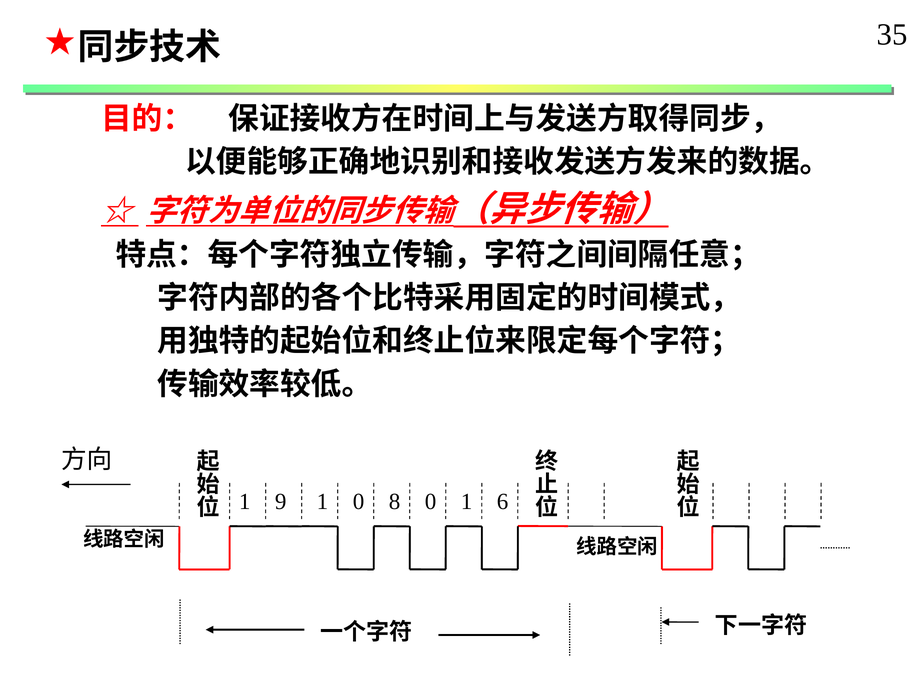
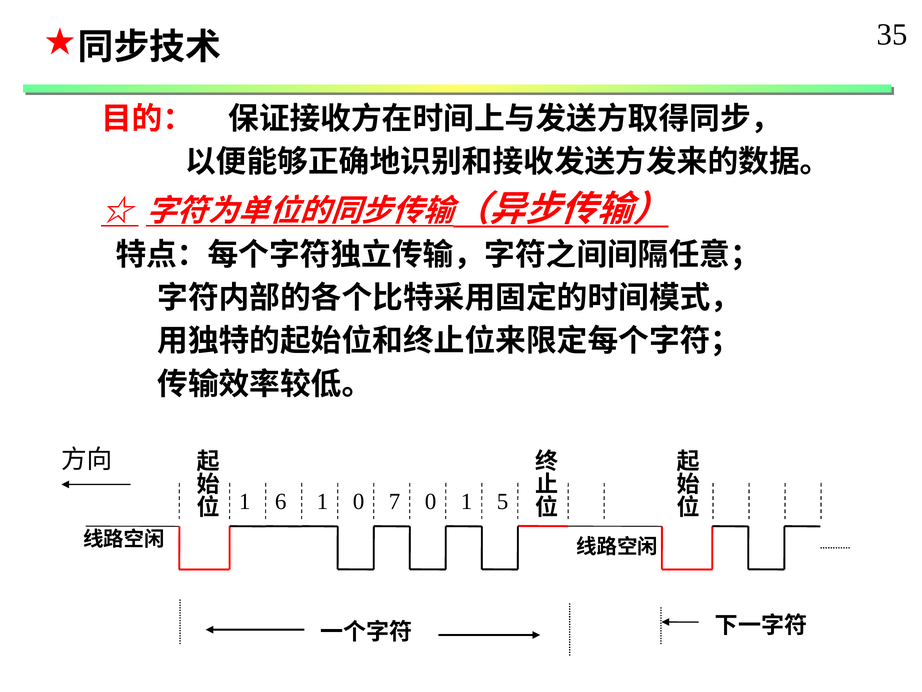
9: 9 -> 6 (281, 501)
8: 8 -> 7 (395, 501)
6: 6 -> 5 (503, 501)
